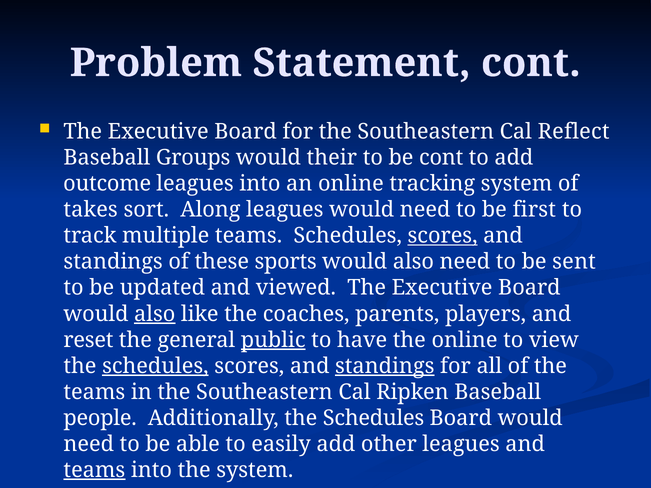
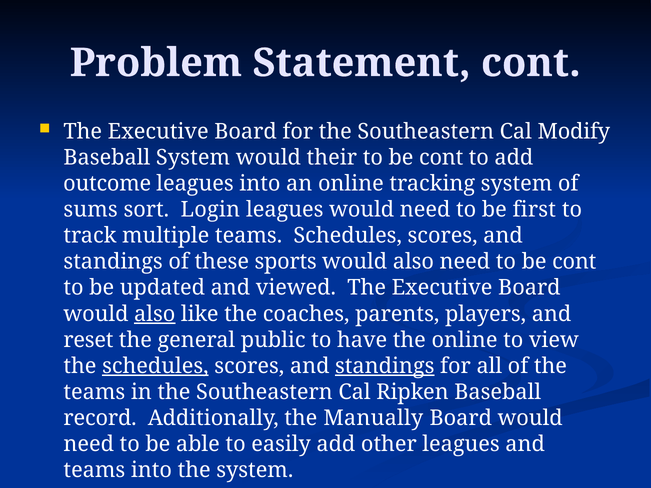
Reflect: Reflect -> Modify (574, 132)
Baseball Groups: Groups -> System (193, 158)
takes: takes -> sums (91, 210)
Along: Along -> Login (210, 210)
scores underline: present -> none (443, 236)
need to be sent: sent -> cont (574, 262)
public underline: present -> none (273, 340)
people: people -> record (100, 418)
Additionally the Schedules: Schedules -> Manually (373, 418)
teams underline: present -> none (94, 470)
